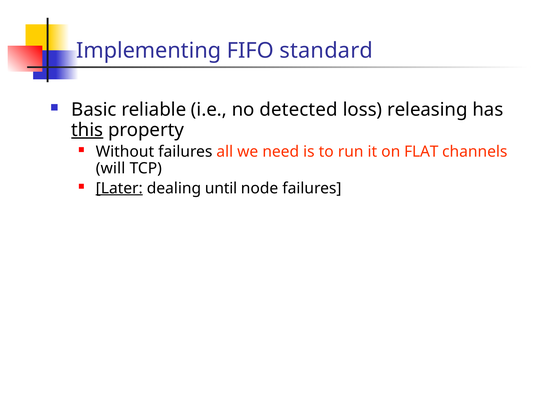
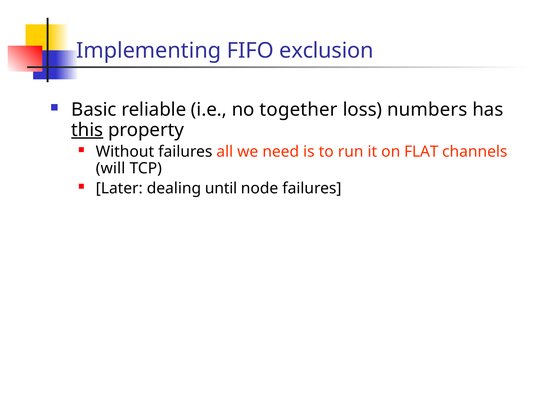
standard: standard -> exclusion (326, 51)
detected: detected -> together (299, 110)
releasing: releasing -> numbers (427, 110)
Later underline: present -> none (119, 188)
